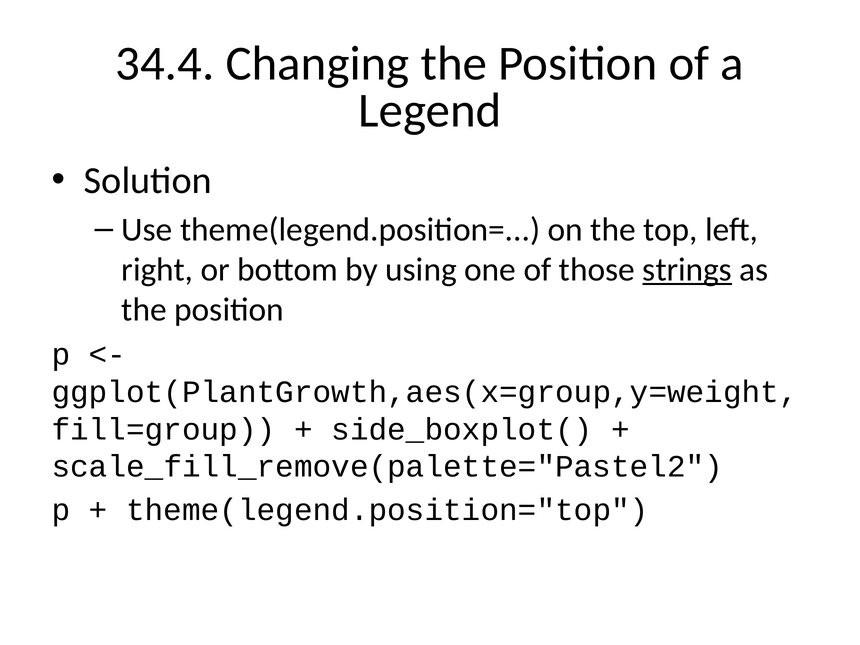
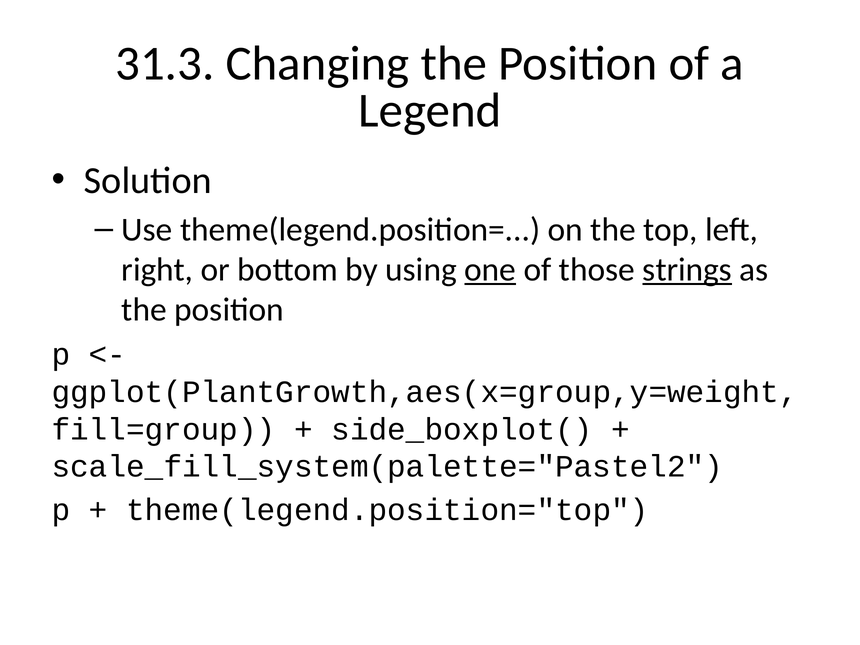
34.4: 34.4 -> 31.3 (165, 63)
one underline: none -> present (490, 270)
scale_fill_remove(palette="Pastel2: scale_fill_remove(palette="Pastel2 -> scale_fill_system(palette="Pastel2 (387, 467)
